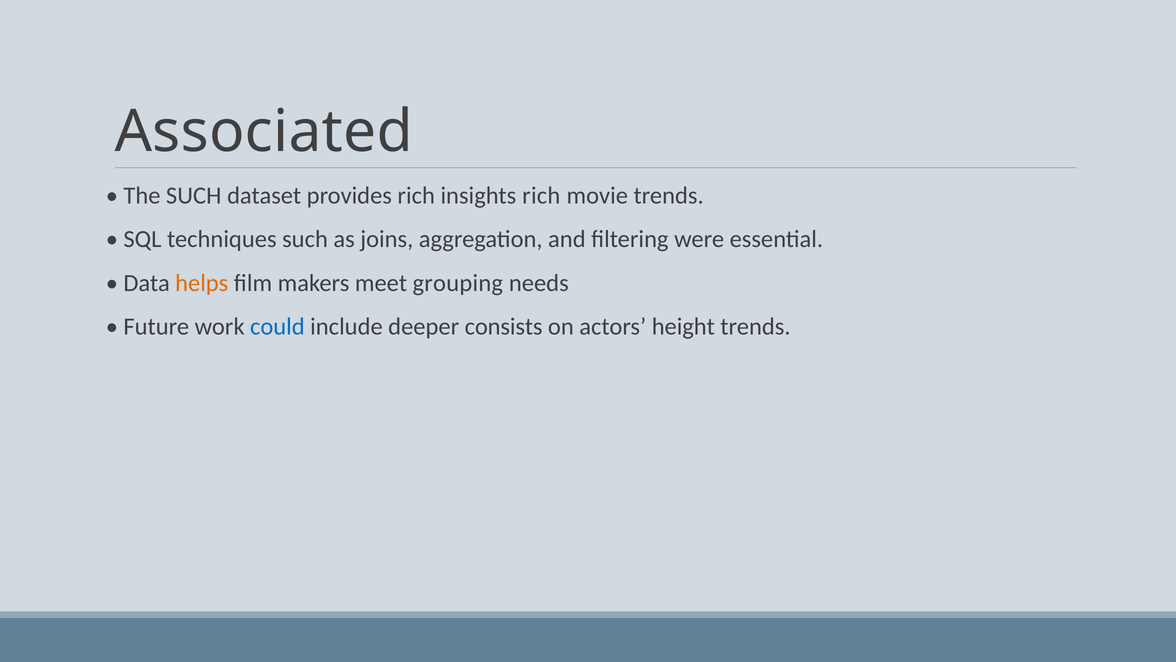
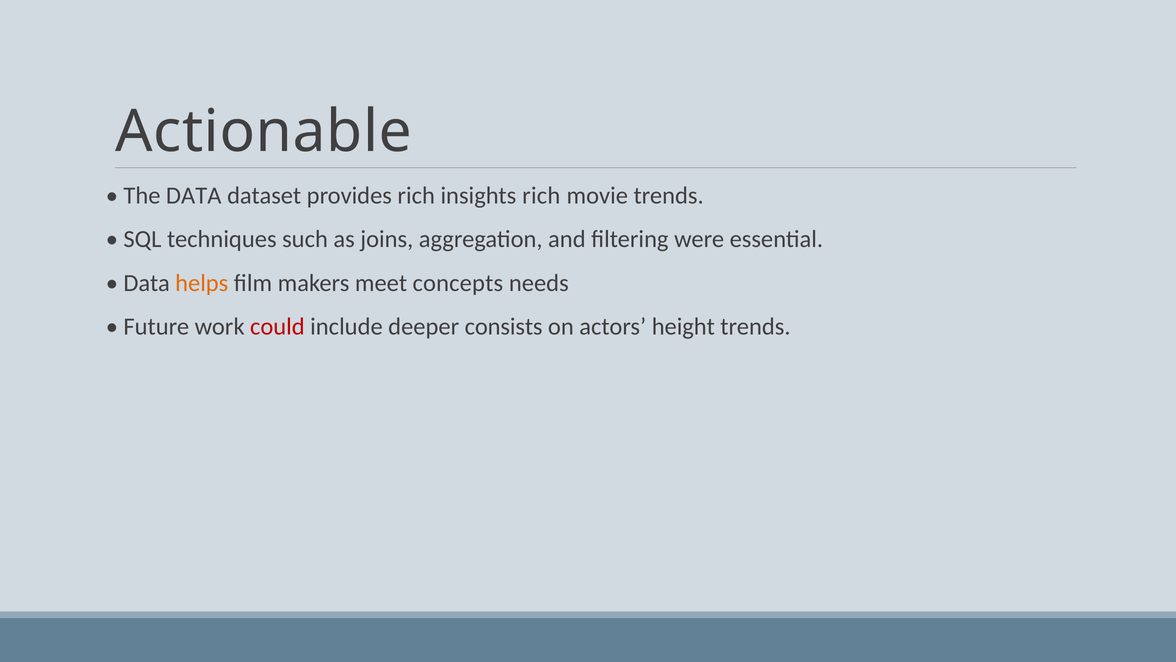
Associated: Associated -> Actionable (264, 132)
The SUCH: SUCH -> DATA (194, 196)
grouping: grouping -> concepts (458, 283)
could colour: blue -> red (277, 327)
